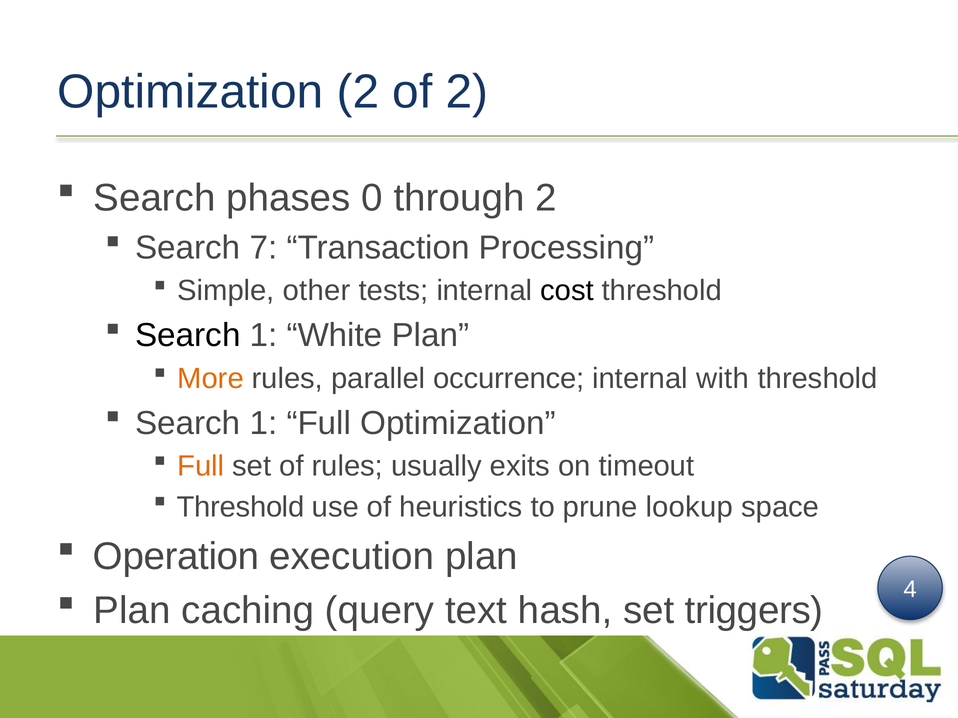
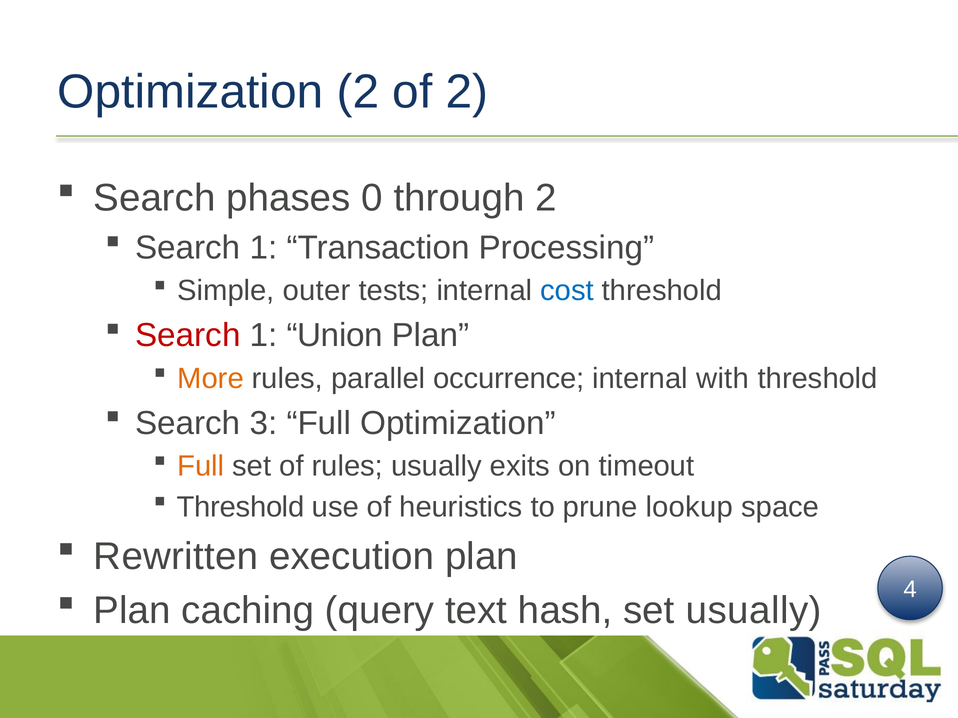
7: 7 -> 1 (263, 248)
other: other -> outer (316, 291)
cost colour: black -> blue (567, 291)
Search colour: black -> red (188, 336)
White: White -> Union (335, 336)
1: 1 -> 3 (263, 423)
Operation: Operation -> Rewritten (176, 557)
set triggers: triggers -> usually (754, 611)
